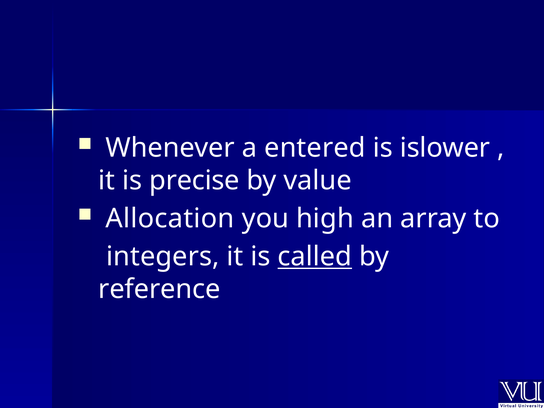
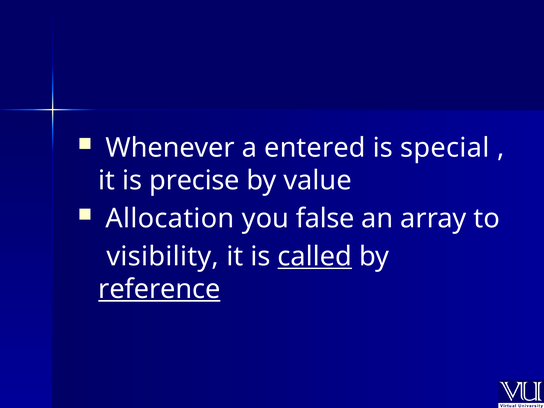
islower: islower -> special (445, 148)
high: high -> false (325, 219)
integers: integers -> visibility (163, 257)
reference underline: none -> present (159, 289)
